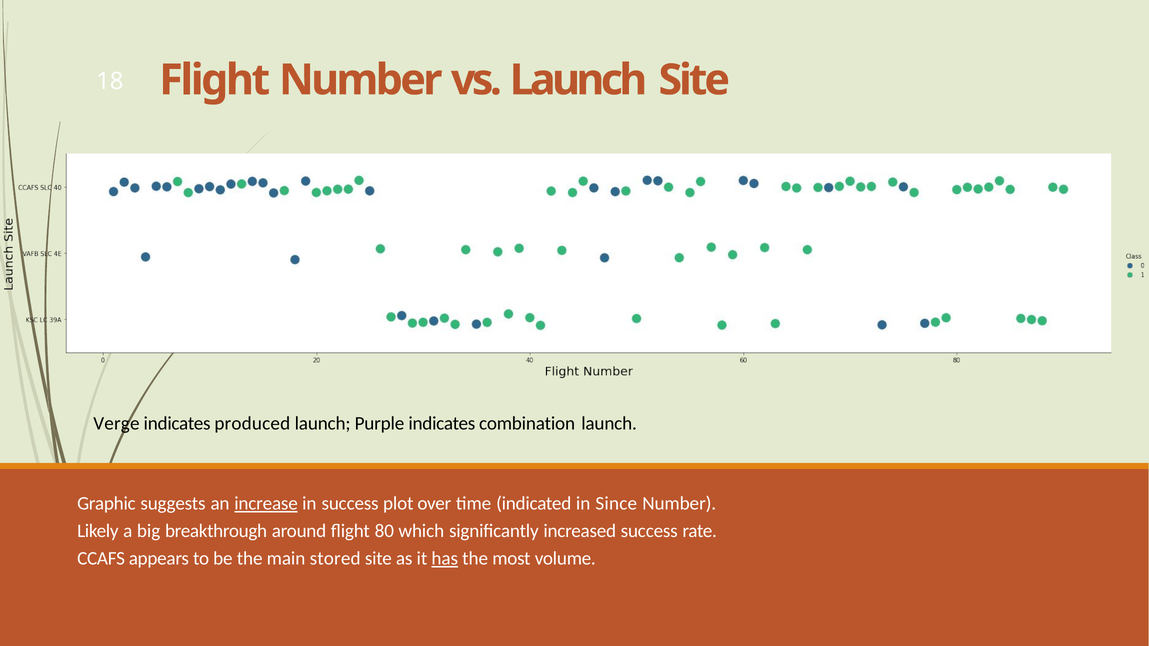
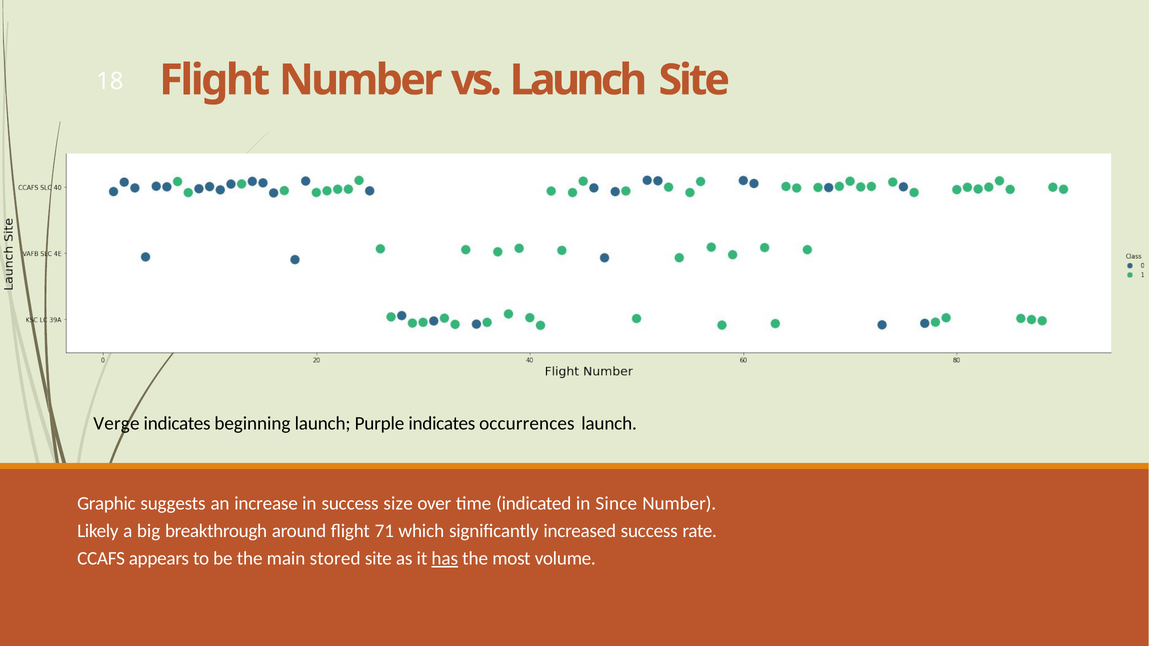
produced: produced -> beginning (252, 424)
combination: combination -> occurrences (527, 424)
increase underline: present -> none (266, 504)
plot: plot -> size (398, 504)
80: 80 -> 71 (384, 531)
